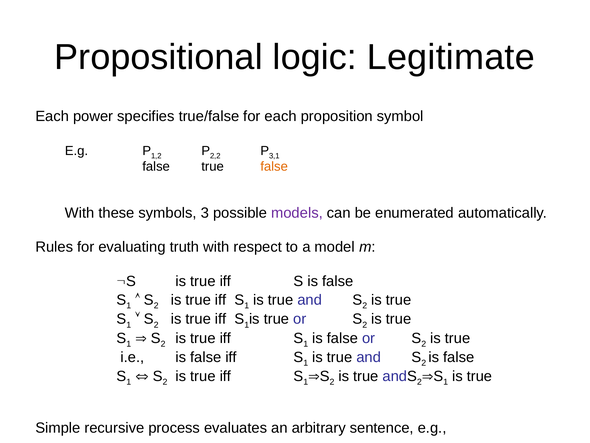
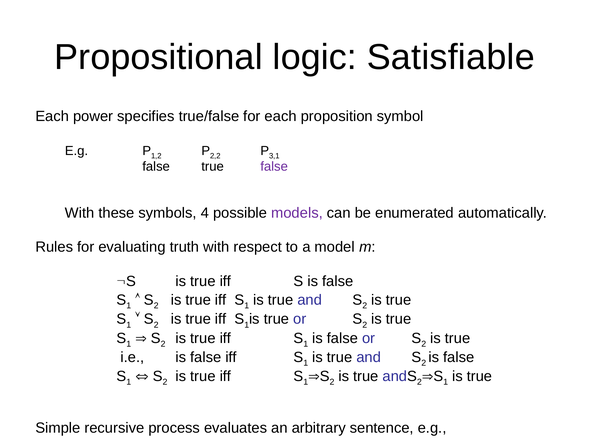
Legitimate: Legitimate -> Satisfiable (451, 57)
false colour: orange -> purple (274, 166)
3: 3 -> 4 (205, 213)
